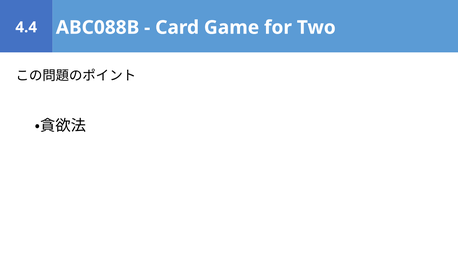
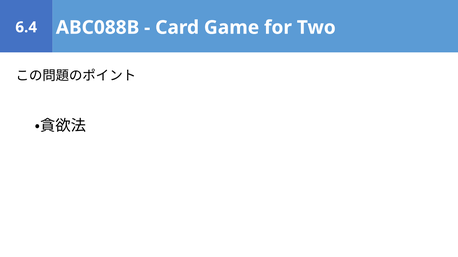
4.4: 4.4 -> 6.4 (26, 27)
